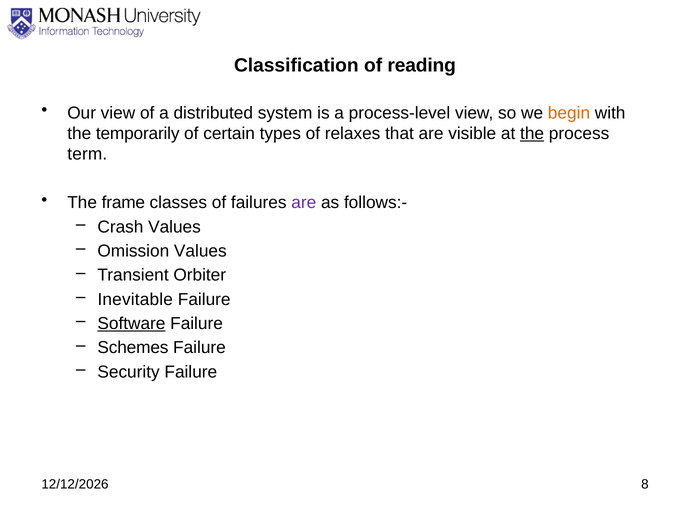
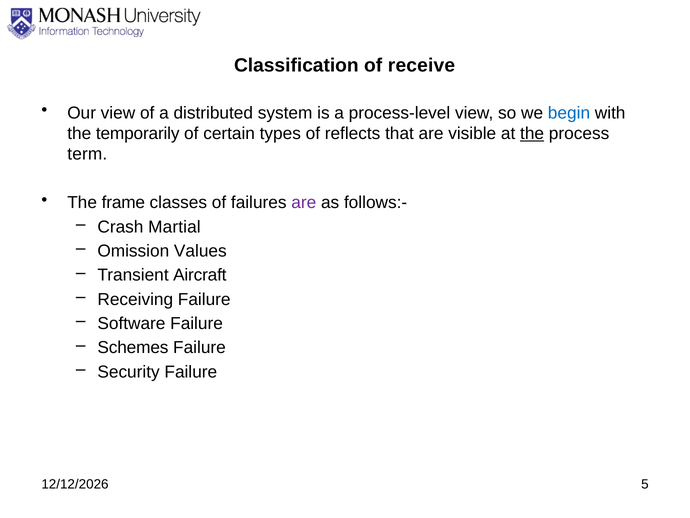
reading: reading -> receive (421, 65)
begin colour: orange -> blue (569, 113)
relaxes: relaxes -> reflects (353, 133)
Crash Values: Values -> Martial (174, 227)
Orbiter: Orbiter -> Aircraft (200, 275)
Inevitable: Inevitable -> Receiving (135, 299)
Software underline: present -> none (131, 323)
8: 8 -> 5 (645, 484)
